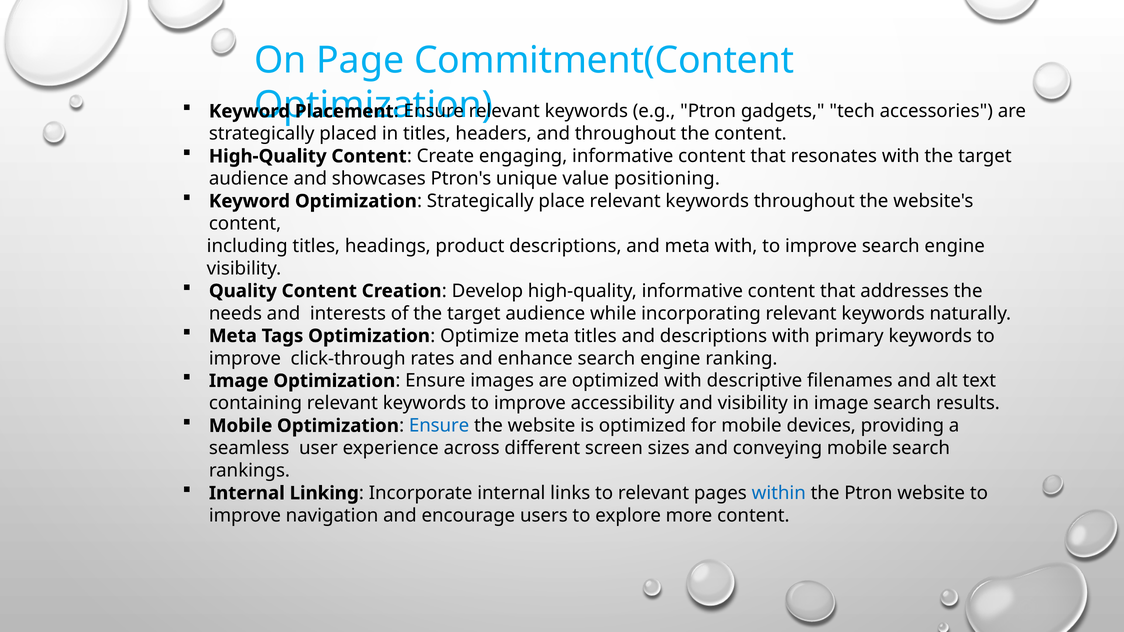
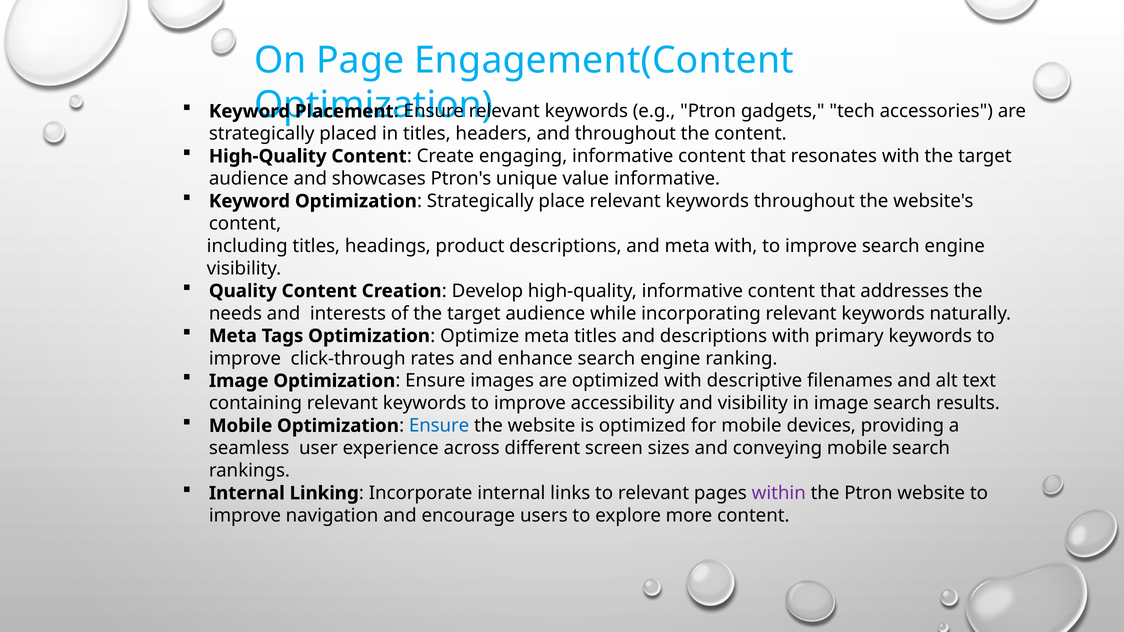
Commitment(Content: Commitment(Content -> Engagement(Content (604, 60)
value positioning: positioning -> informative (667, 179)
within colour: blue -> purple (779, 493)
